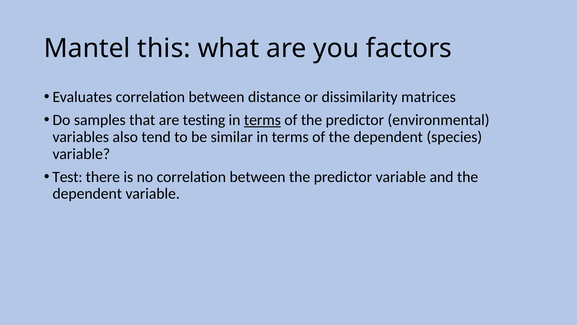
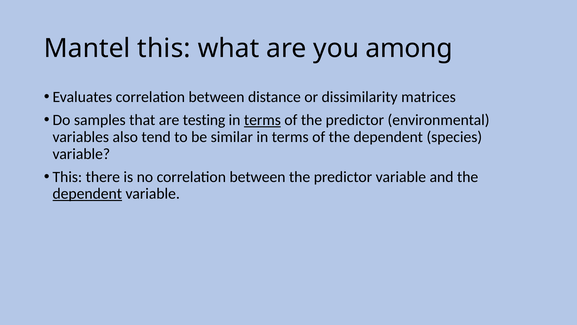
factors: factors -> among (409, 48)
Test: Test -> This (67, 177)
dependent underline: none -> present (87, 194)
